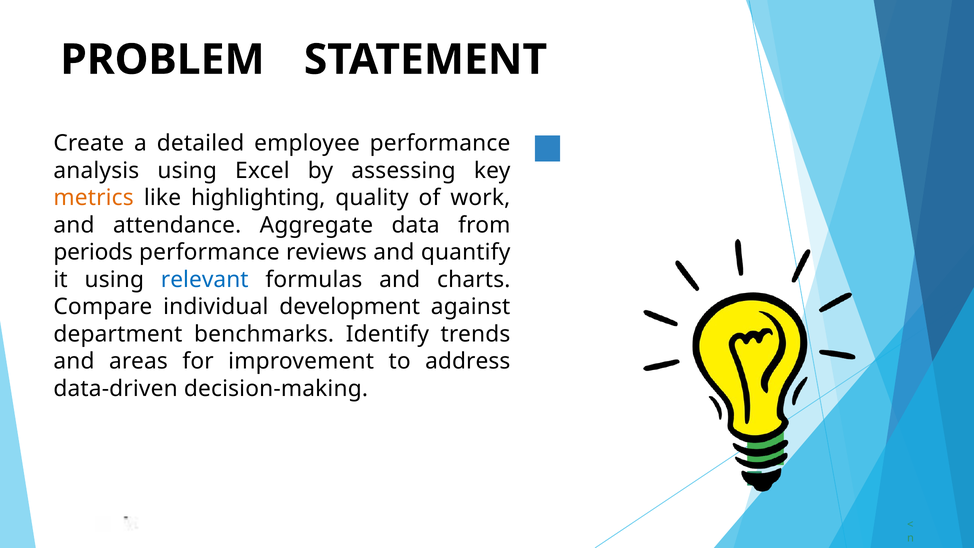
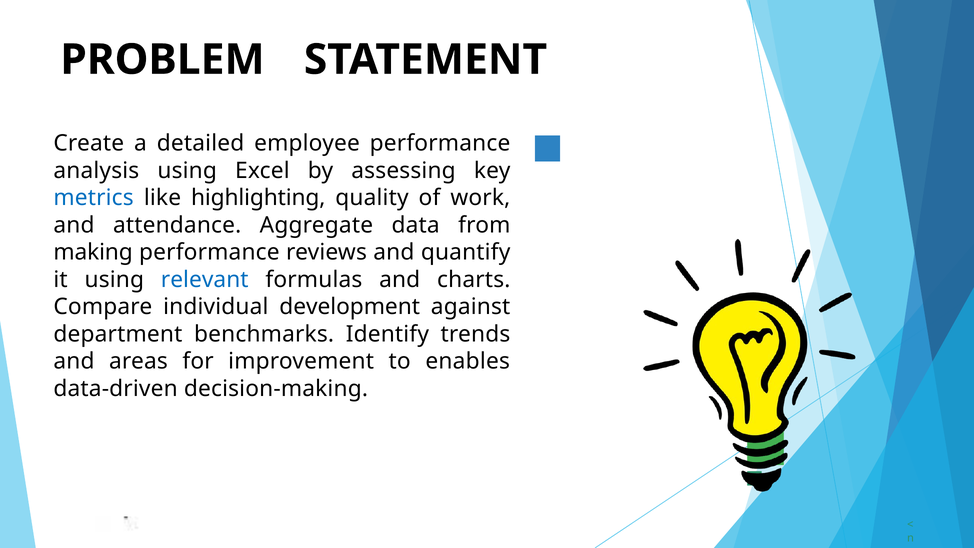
metrics colour: orange -> blue (94, 198)
periods: periods -> making (93, 252)
address: address -> enables (468, 361)
